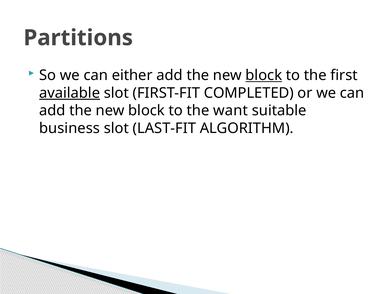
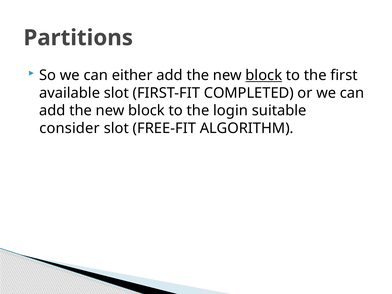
available underline: present -> none (70, 93)
want: want -> login (231, 111)
business: business -> consider (70, 128)
LAST-FIT: LAST-FIT -> FREE-FIT (164, 128)
